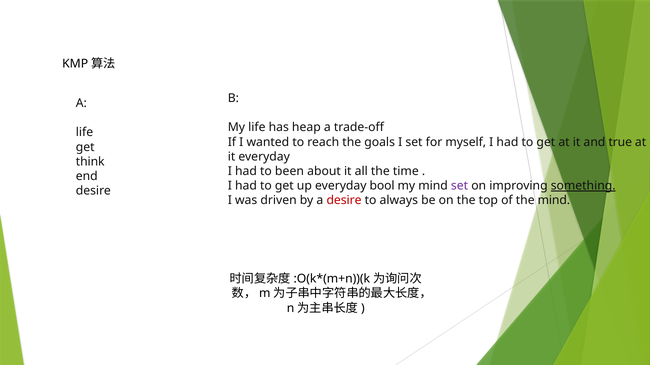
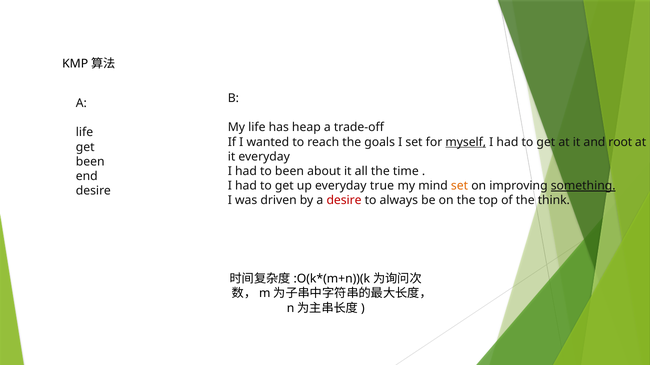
myself underline: none -> present (466, 142)
true: true -> root (620, 142)
think: think -> been (90, 162)
bool: bool -> true (382, 186)
set colour: purple -> orange (460, 186)
the mind: mind -> think (554, 201)
